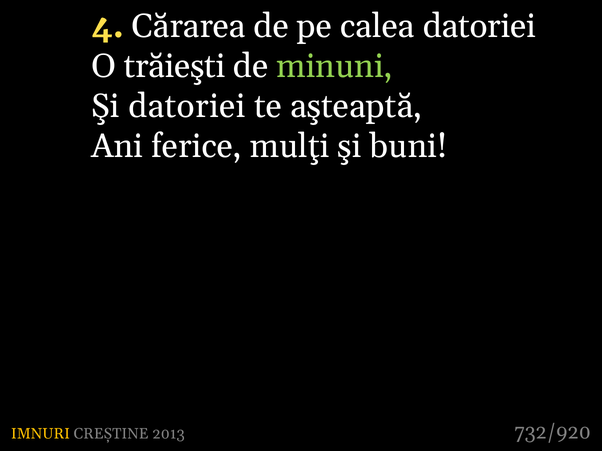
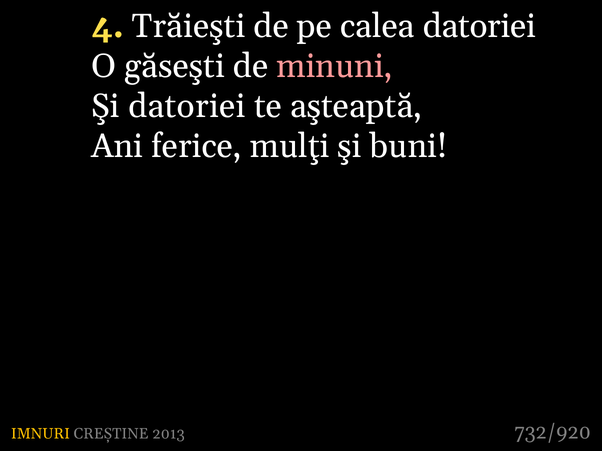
Cărarea: Cărarea -> Trăieşti (189, 26)
trăieşti: trăieşti -> găseşti (174, 66)
minuni colour: light green -> pink (335, 66)
